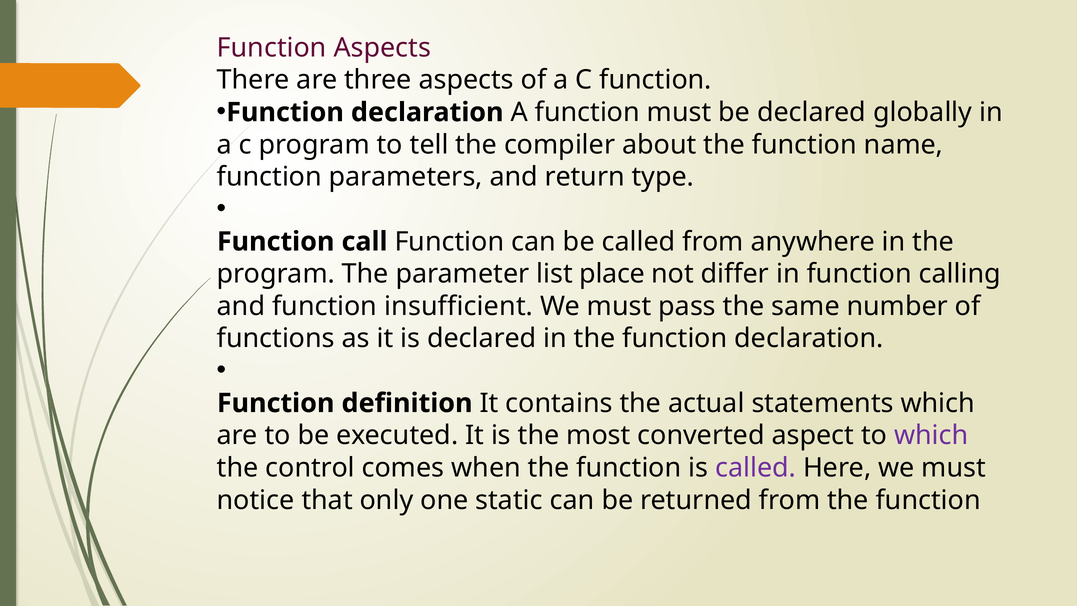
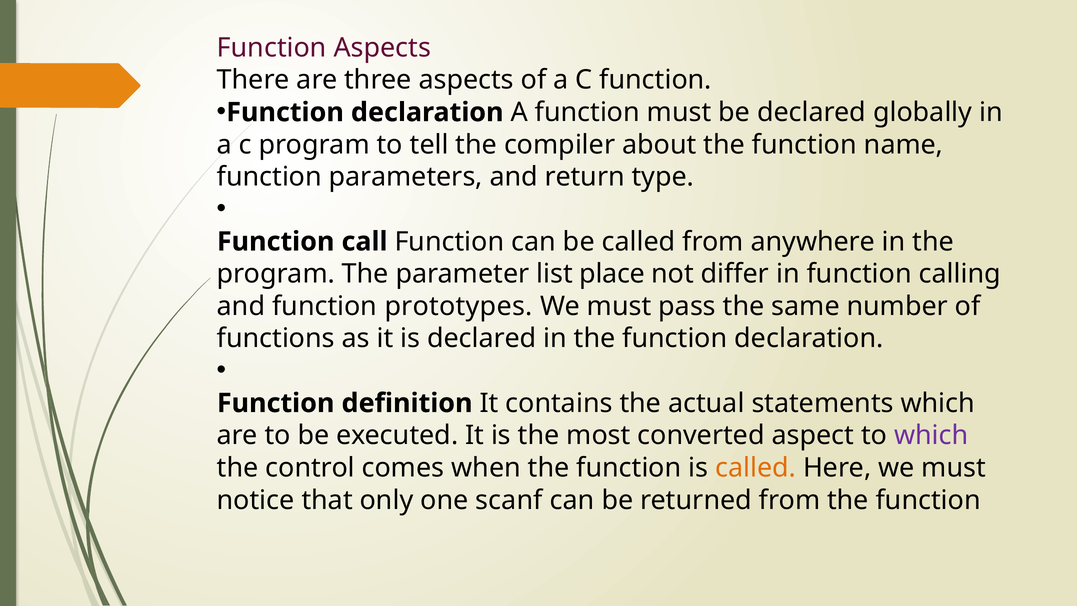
insufficient: insufficient -> prototypes (459, 306)
called colour: purple -> orange (756, 468)
static: static -> scanf (509, 500)
